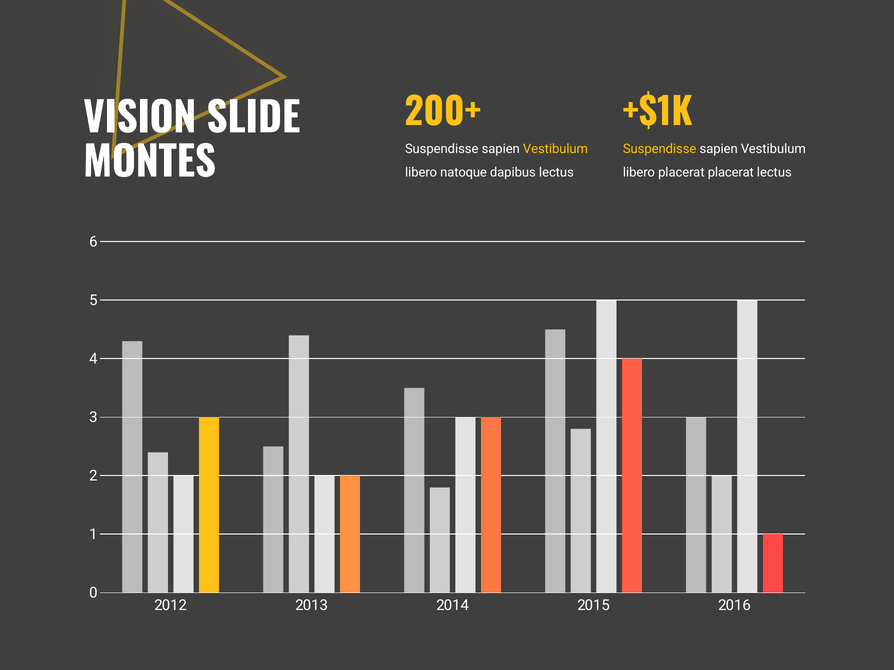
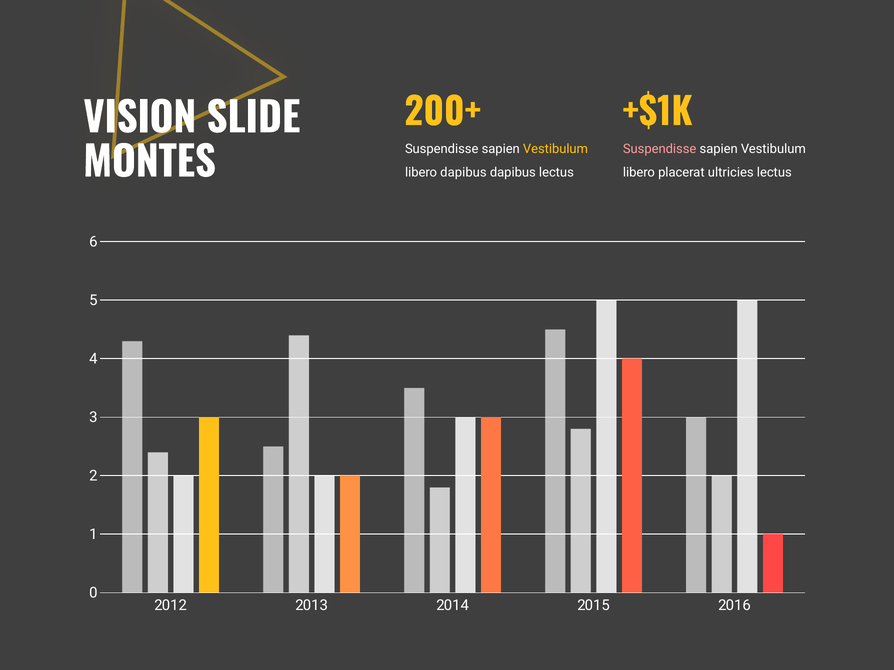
Suspendisse colour: yellow -> pink (660, 149)
libero natoque: natoque -> dapibus (463, 172)
placerat placerat: placerat -> ultricies (731, 172)
